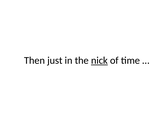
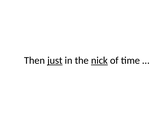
just underline: none -> present (55, 60)
